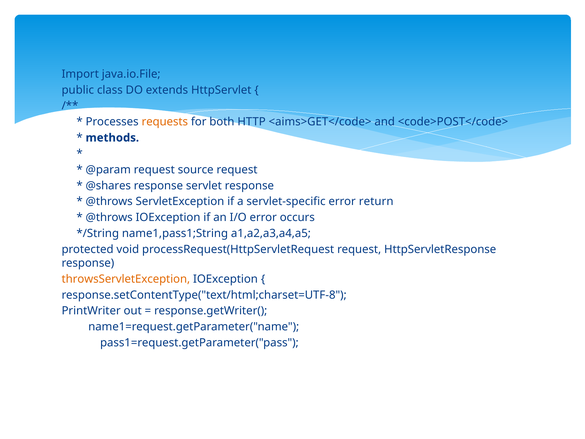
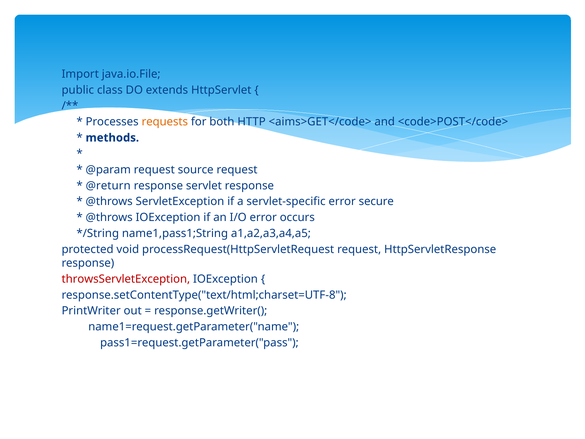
@shares: @shares -> @return (108, 185)
return: return -> secure (376, 201)
throwsServletException colour: orange -> red (126, 279)
